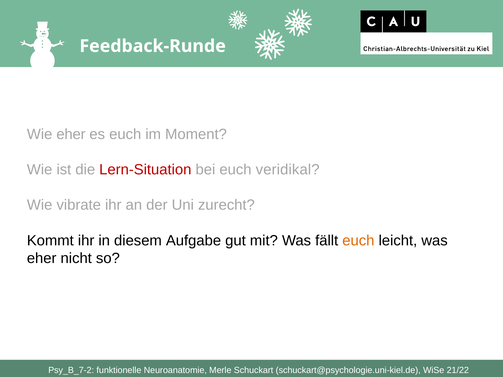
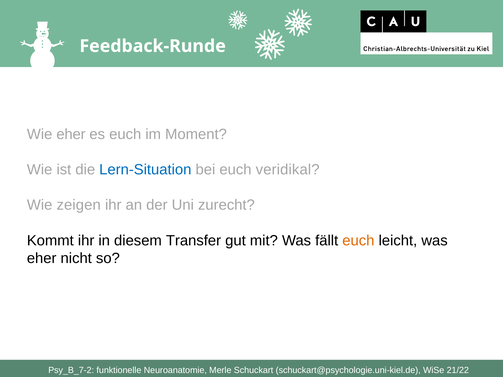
Lern-Situation colour: red -> blue (145, 170)
vibrate: vibrate -> zeigen (79, 205)
Aufgabe: Aufgabe -> Transfer (194, 241)
